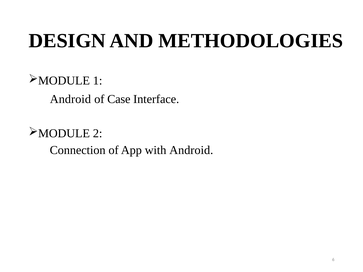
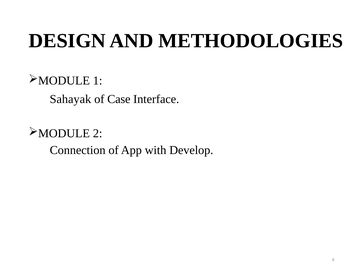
Android: Android -> Sahayak (70, 99)
with Android: Android -> Develop (191, 150)
